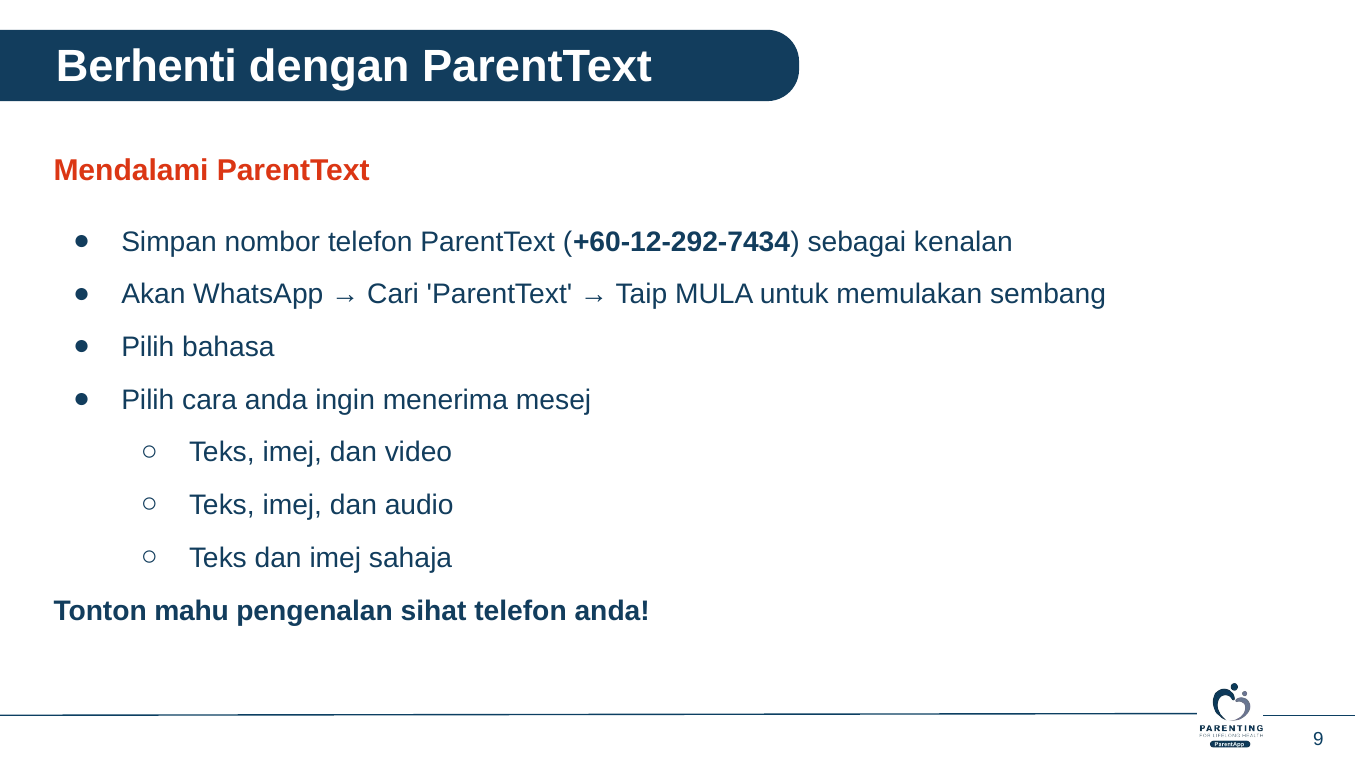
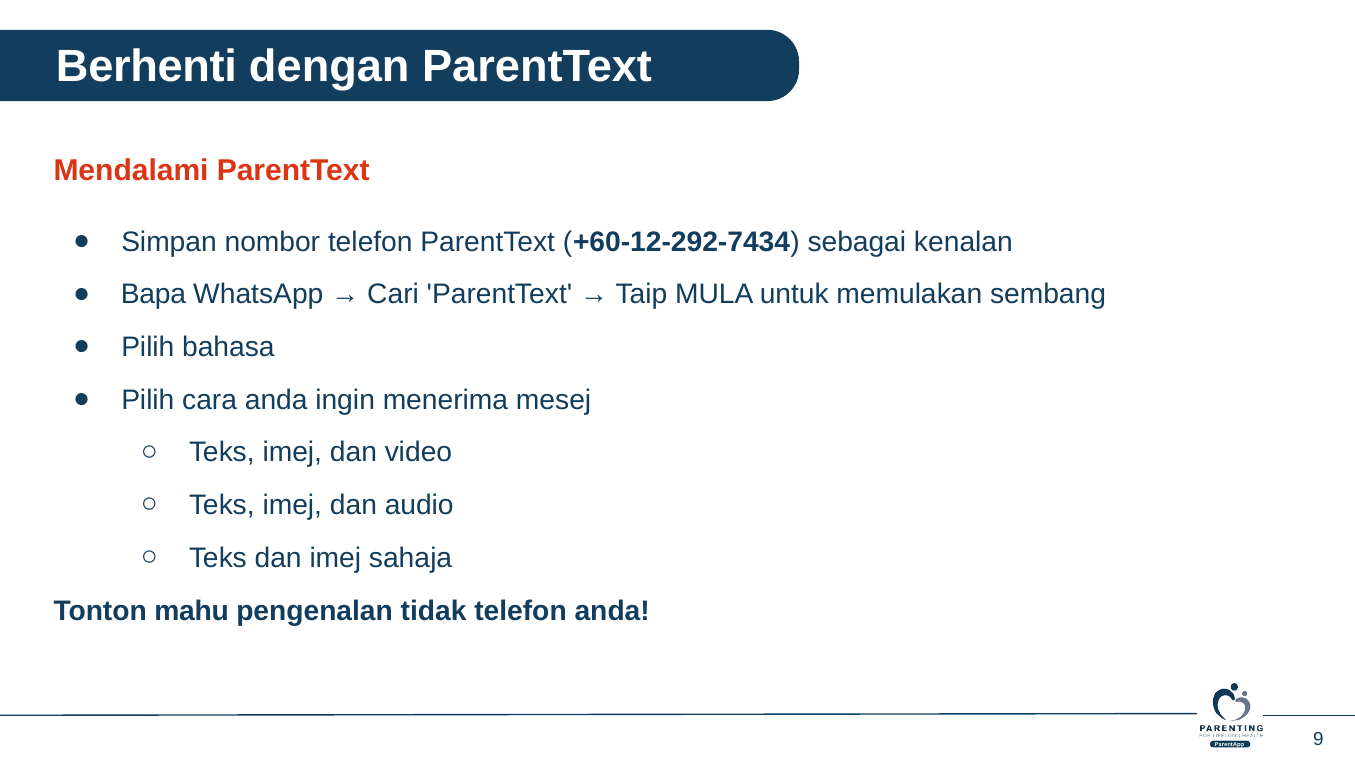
Akan: Akan -> Bapa (153, 295)
sihat: sihat -> tidak (434, 611)
